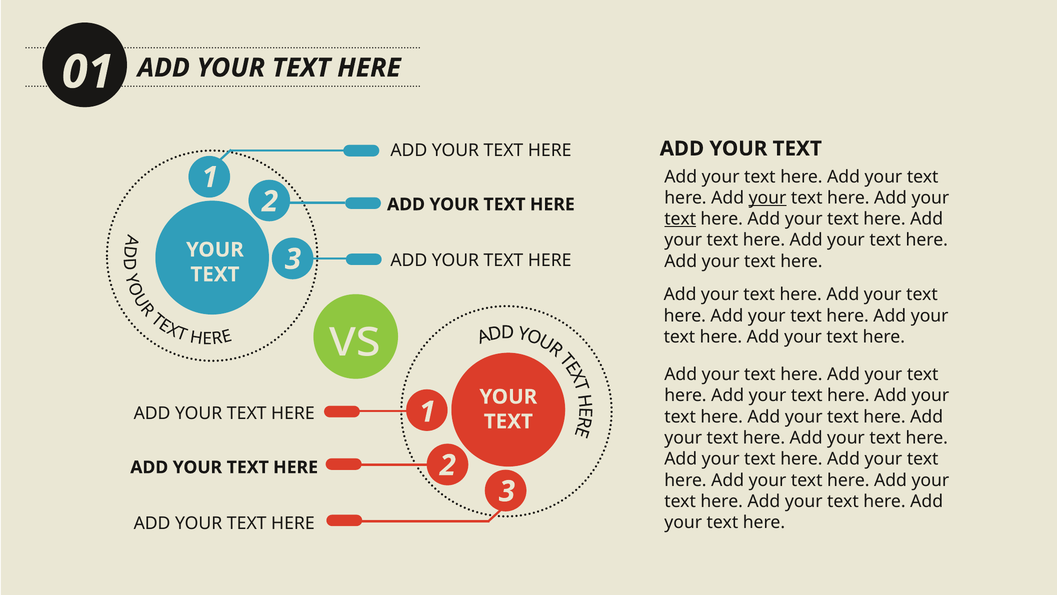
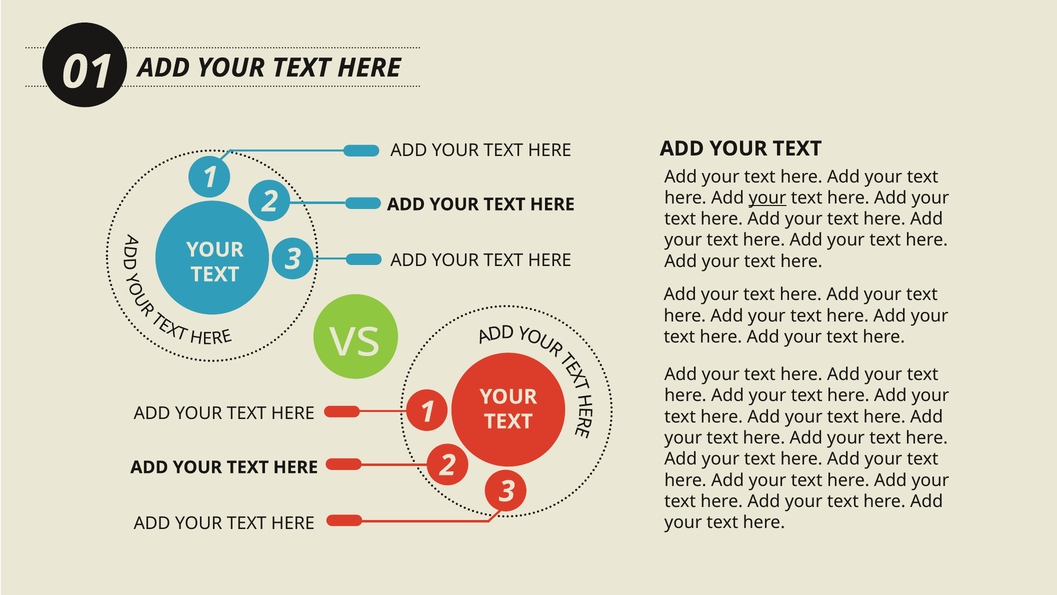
text underline: present -> none (680, 219)
